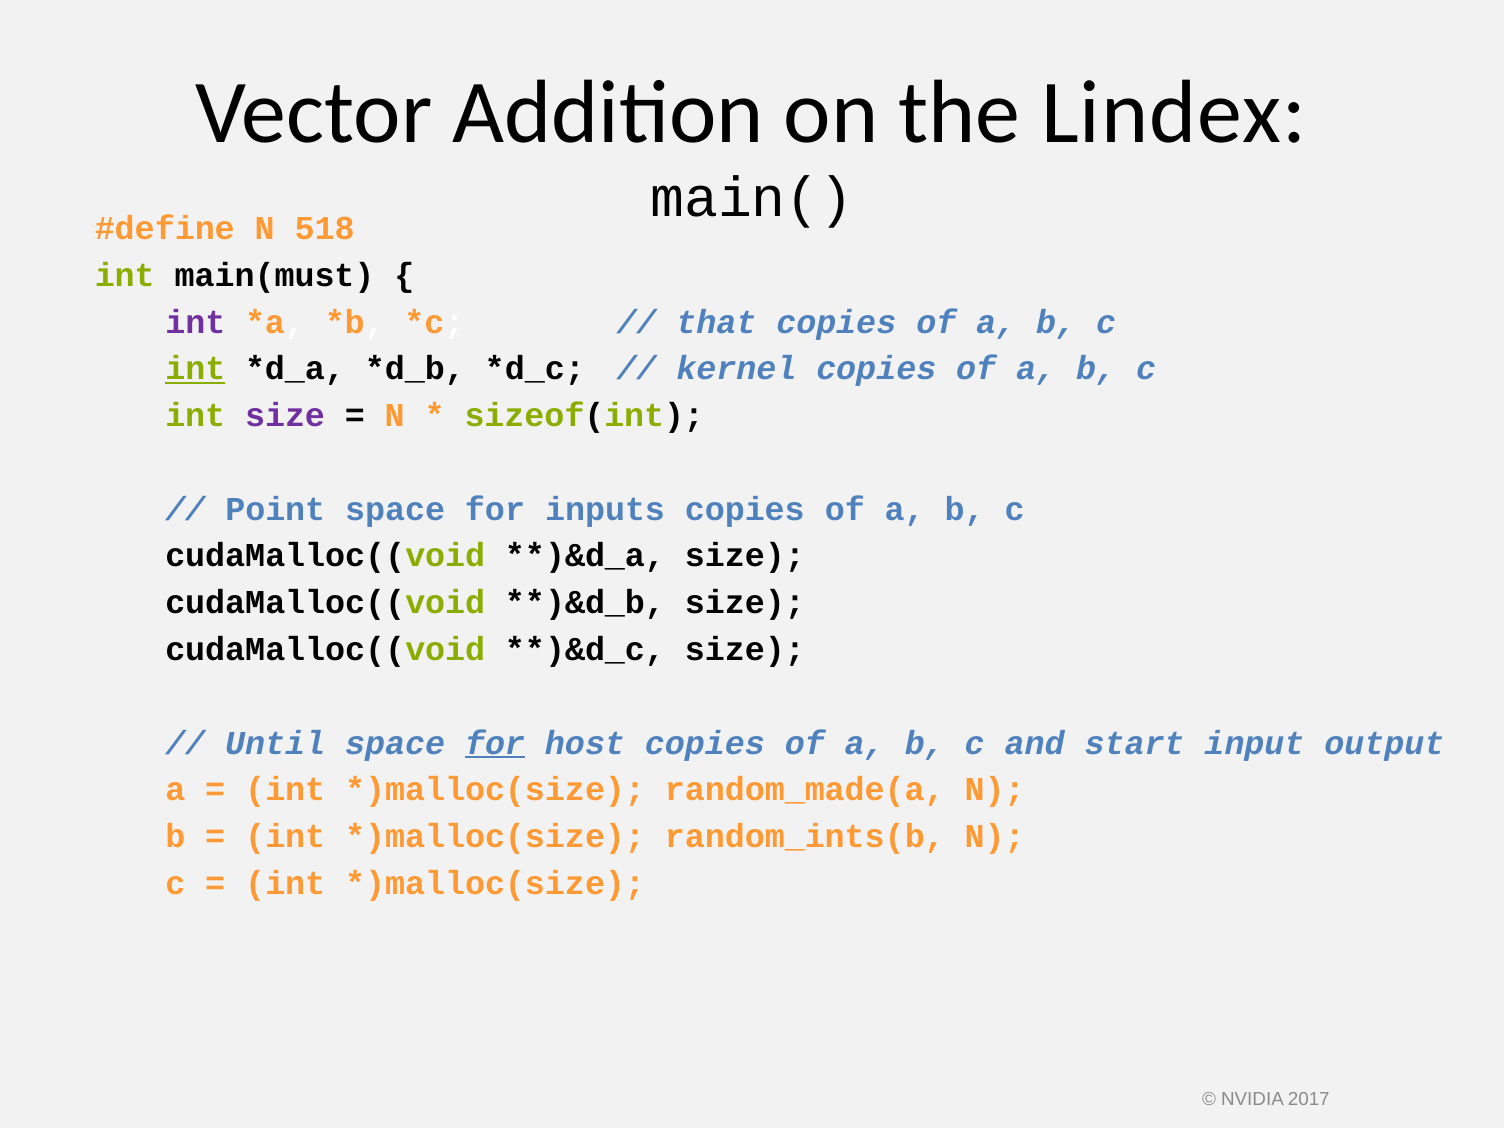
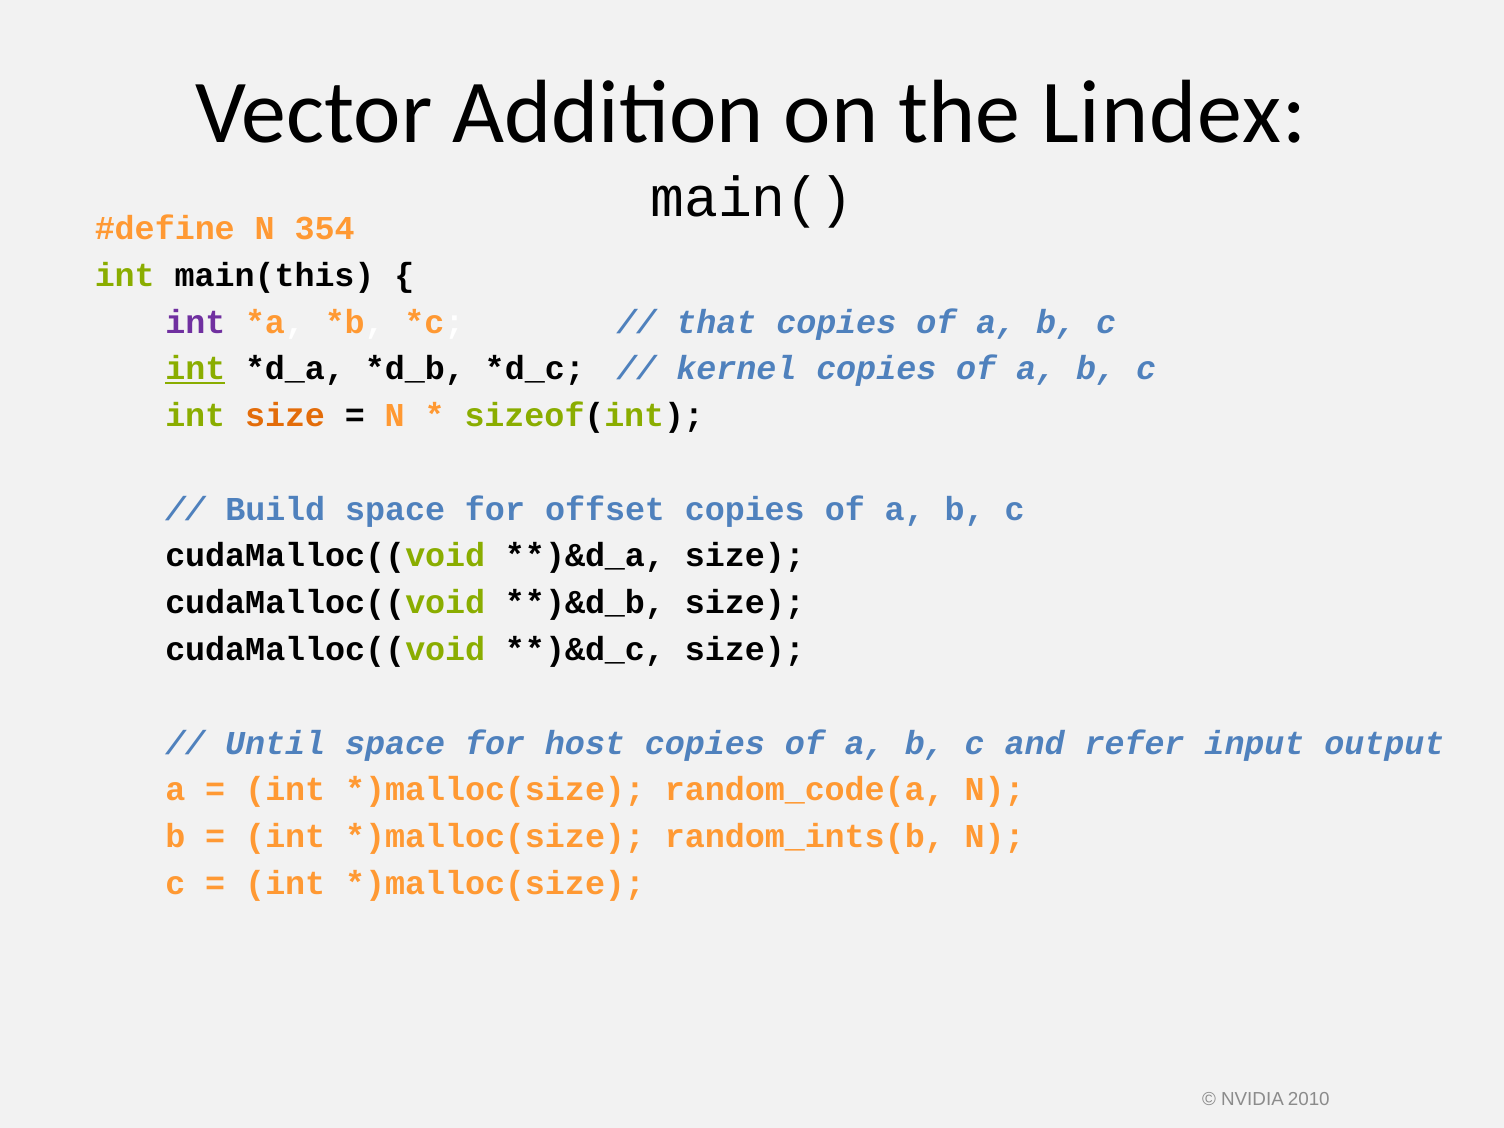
518: 518 -> 354 (325, 228)
main(must: main(must -> main(this (275, 275)
size colour: purple -> orange (285, 416)
Point: Point -> Build (275, 509)
inputs: inputs -> offset (605, 509)
for underline: present -> none (495, 743)
start: start -> refer (1135, 743)
random_made(a: random_made(a -> random_code(a (805, 790)
2017: 2017 -> 2010 (1309, 1099)
